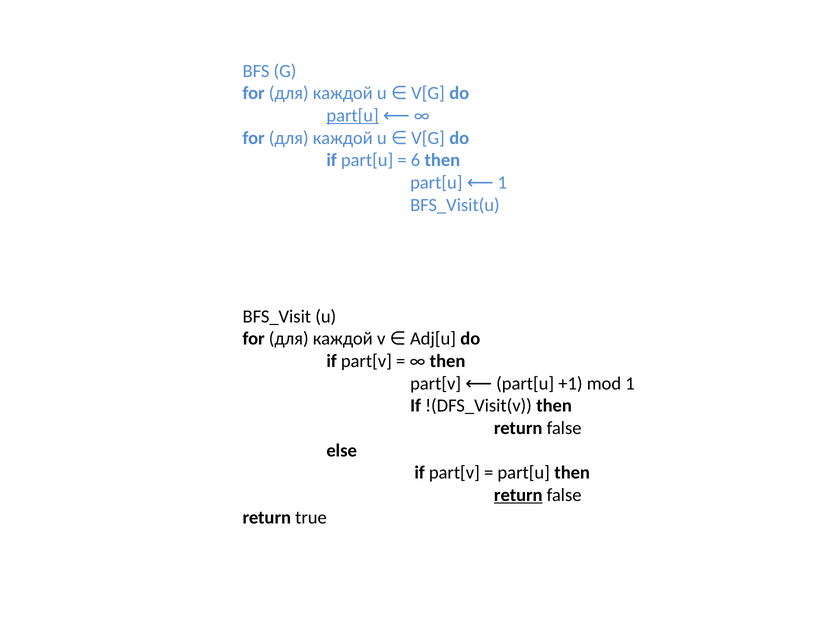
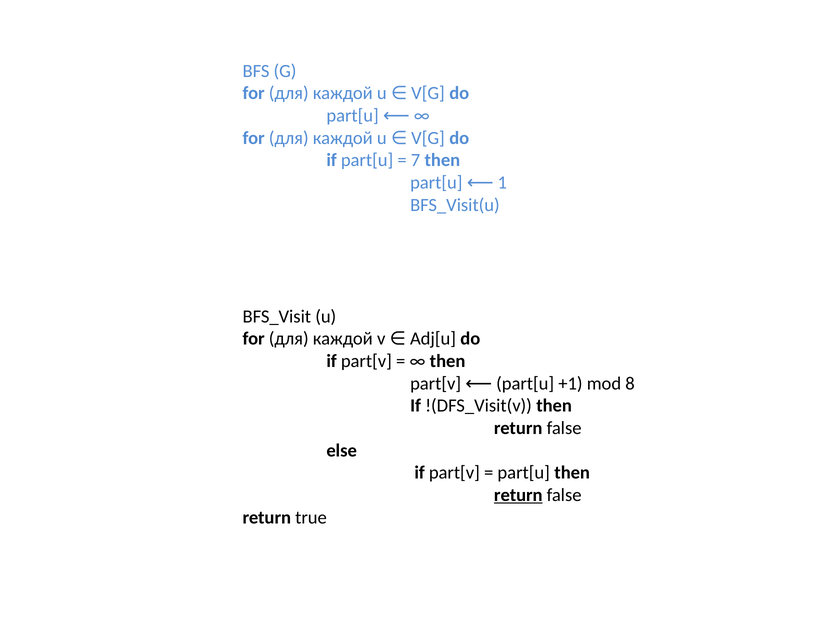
part[u underline: present -> none (353, 116)
6: 6 -> 7 (416, 160)
mod 1: 1 -> 8 (630, 384)
